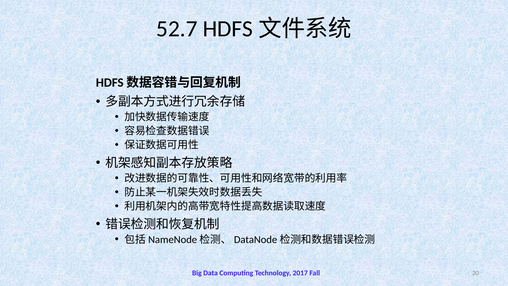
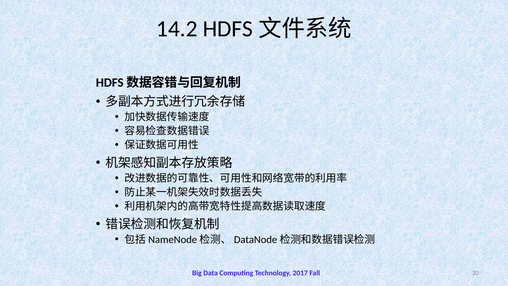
52.7: 52.7 -> 14.2 (177, 29)
